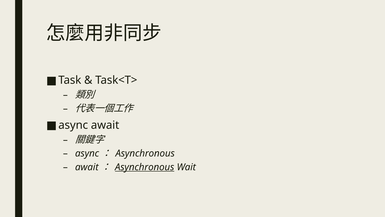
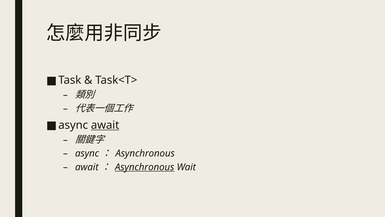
await underline: none -> present (105, 125)
